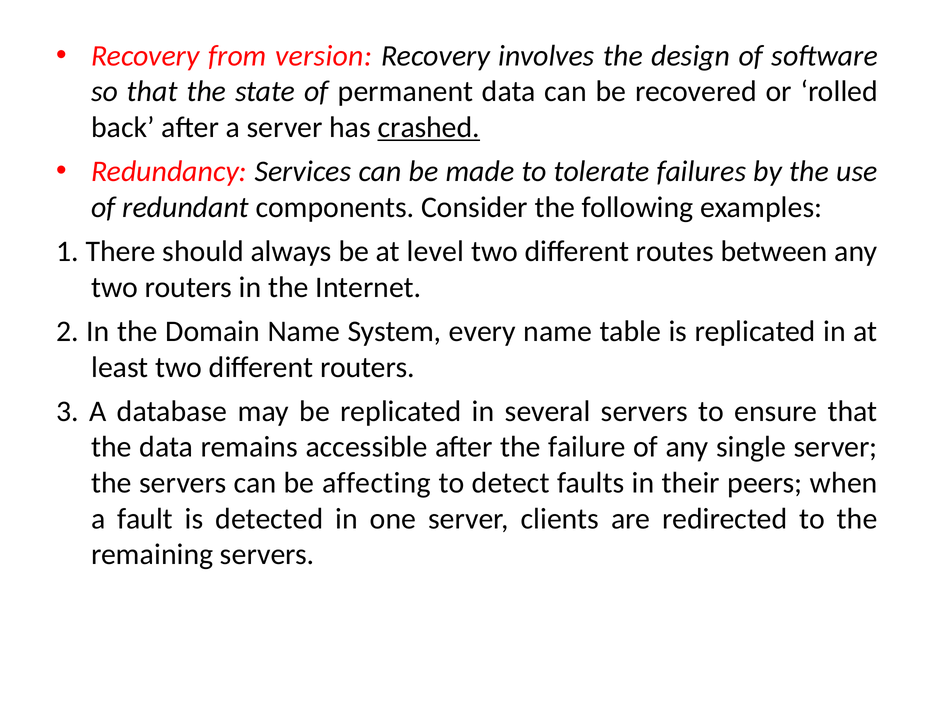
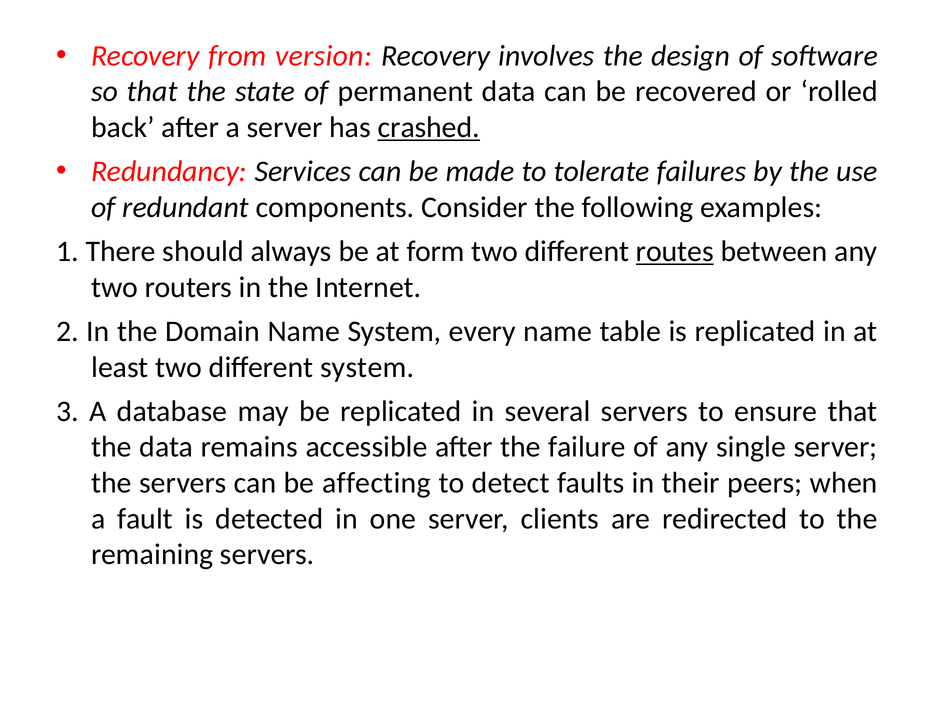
level: level -> form (436, 252)
routes underline: none -> present (675, 252)
different routers: routers -> system (367, 367)
